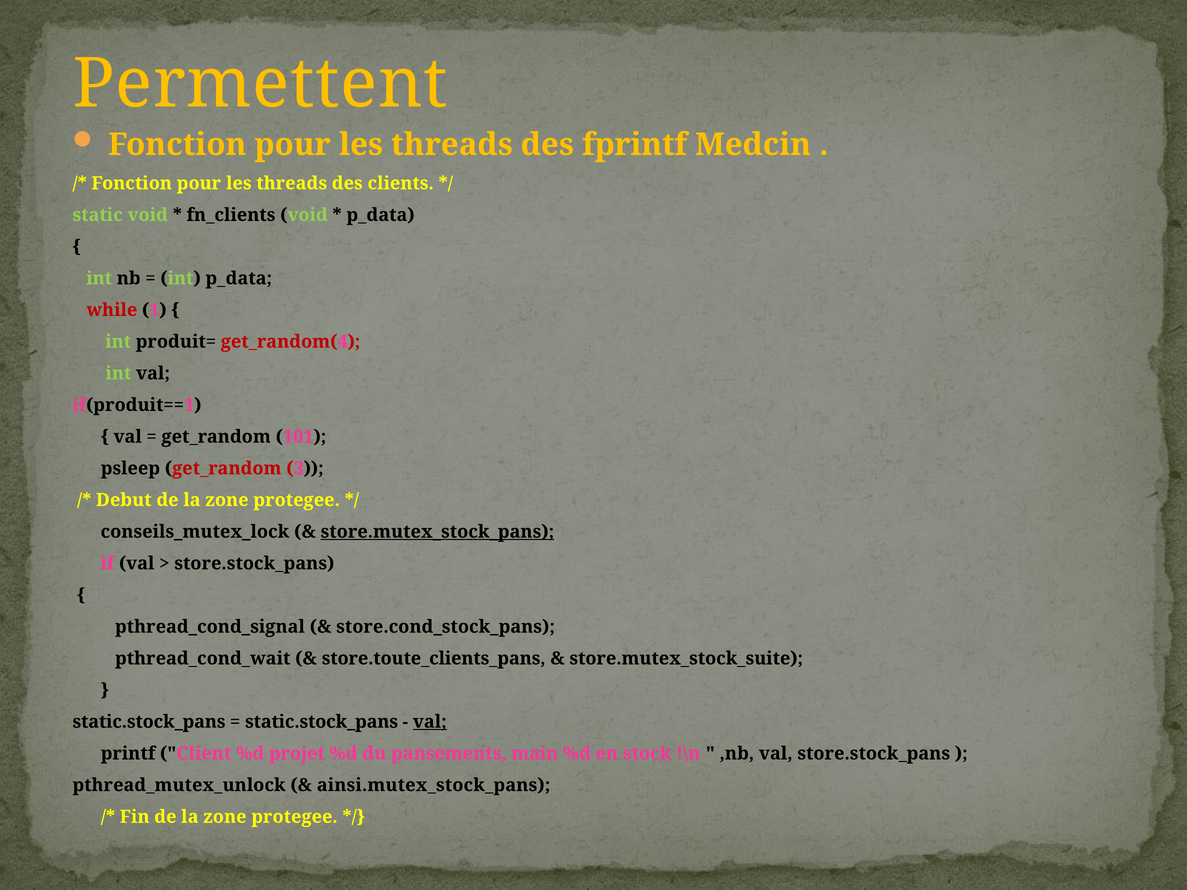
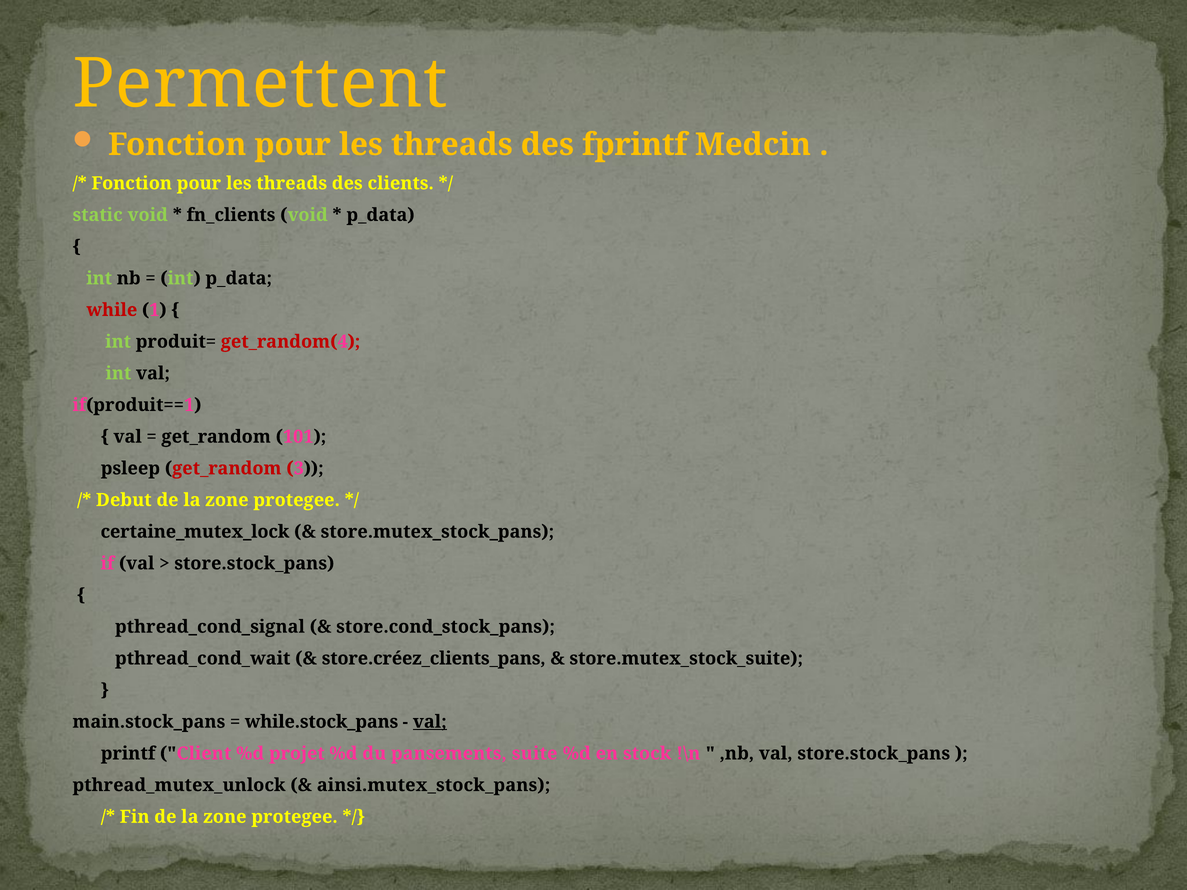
conseils_mutex_lock: conseils_mutex_lock -> certaine_mutex_lock (195, 532)
store.mutex_stock_pans underline: present -> none (437, 532)
store.toute_clients_pans: store.toute_clients_pans -> store.créez_clients_pans (434, 659)
static.stock_pans: static.stock_pans -> main.stock_pans (149, 722)
static.stock_pans: static.stock_pans -> while.stock_pans (322, 722)
main: main -> suite (535, 754)
